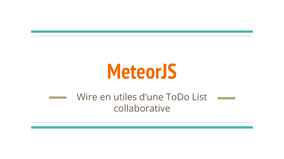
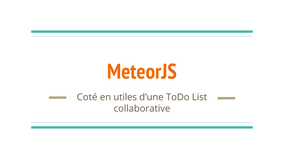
Wire: Wire -> Coté (87, 98)
